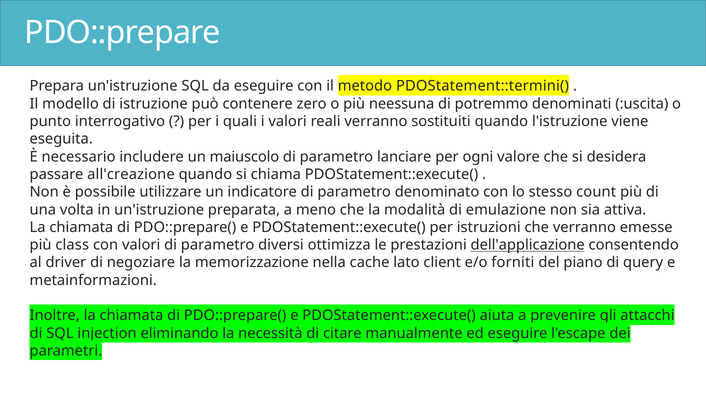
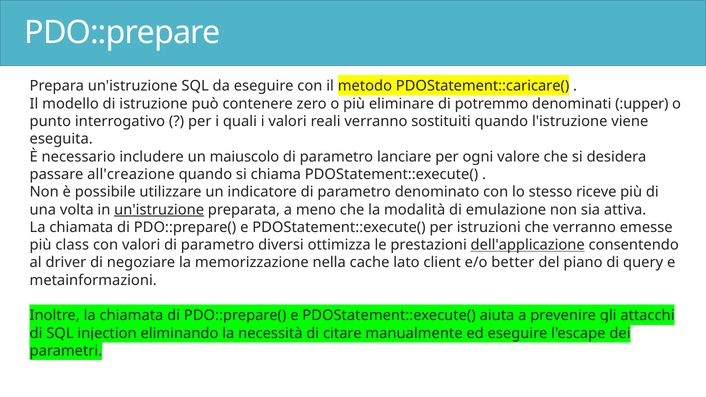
PDOStatement::termini(: PDOStatement::termini( -> PDOStatement::caricare( (483, 86)
neessuna: neessuna -> eliminare (402, 104)
:uscita: :uscita -> :upper (642, 104)
count: count -> riceve (596, 192)
un'istruzione underline: none -> present (159, 210)
forniti: forniti -> better (513, 263)
